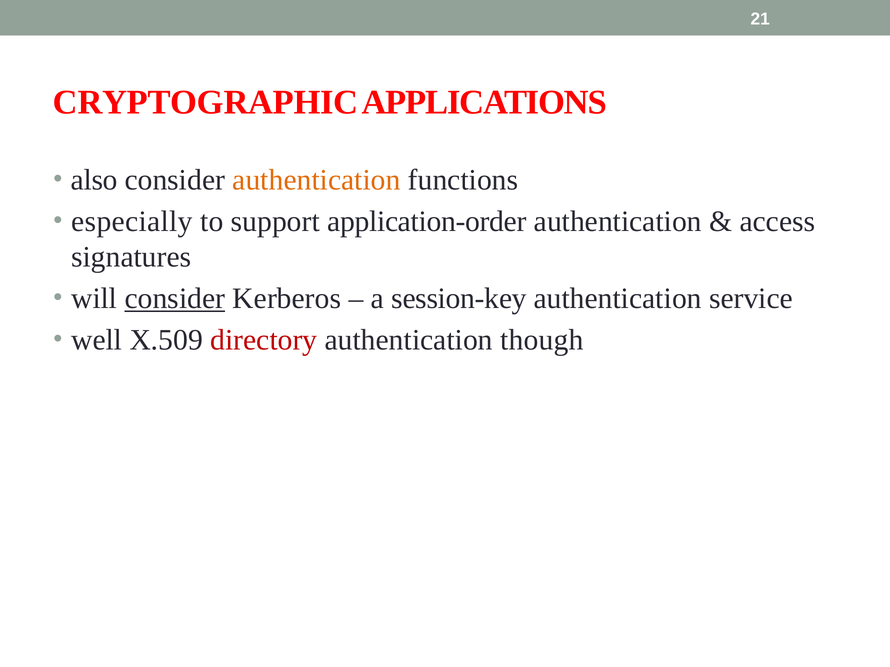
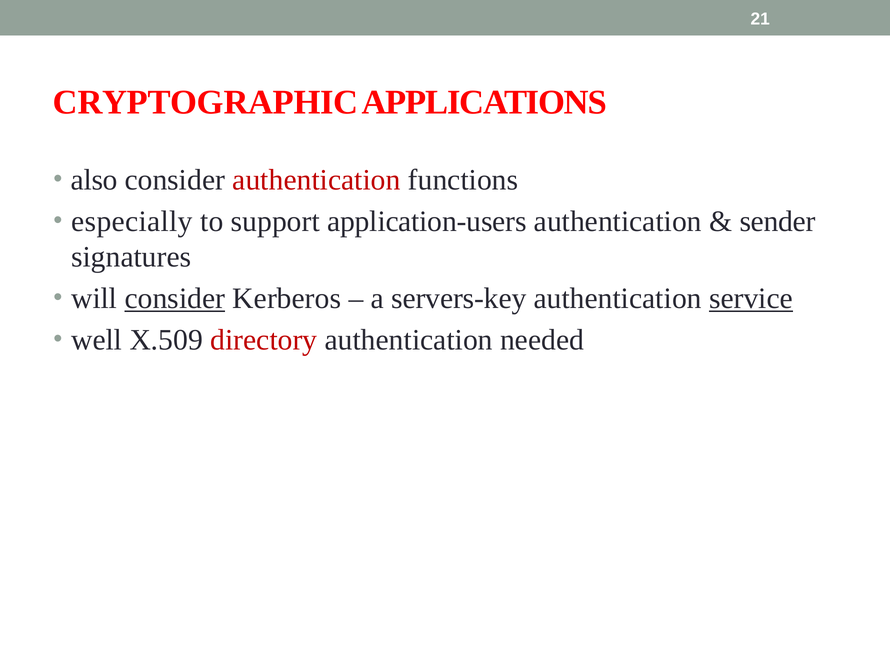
authentication colour: orange -> red (316, 180)
application-order: application-order -> application-users (427, 222)
access: access -> sender (778, 222)
session-key: session-key -> servers-key (459, 299)
service underline: none -> present (751, 299)
though: though -> needed (542, 340)
